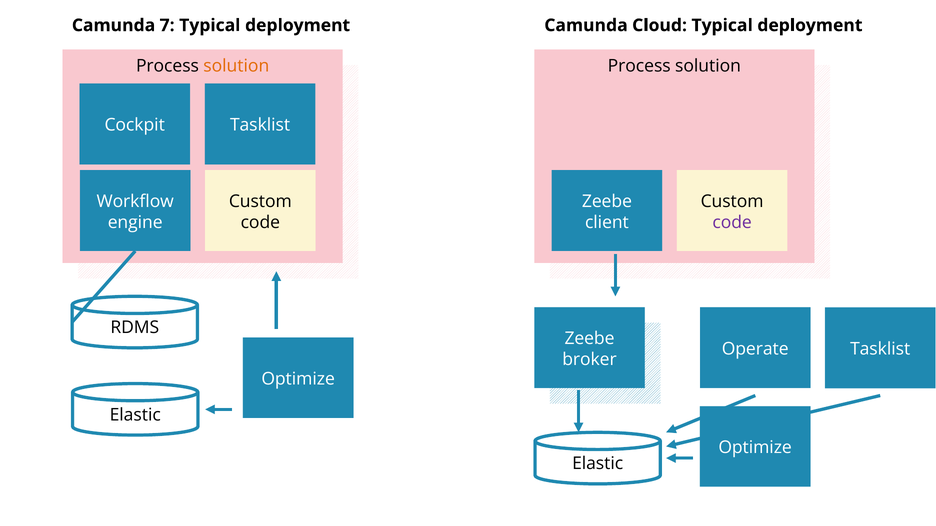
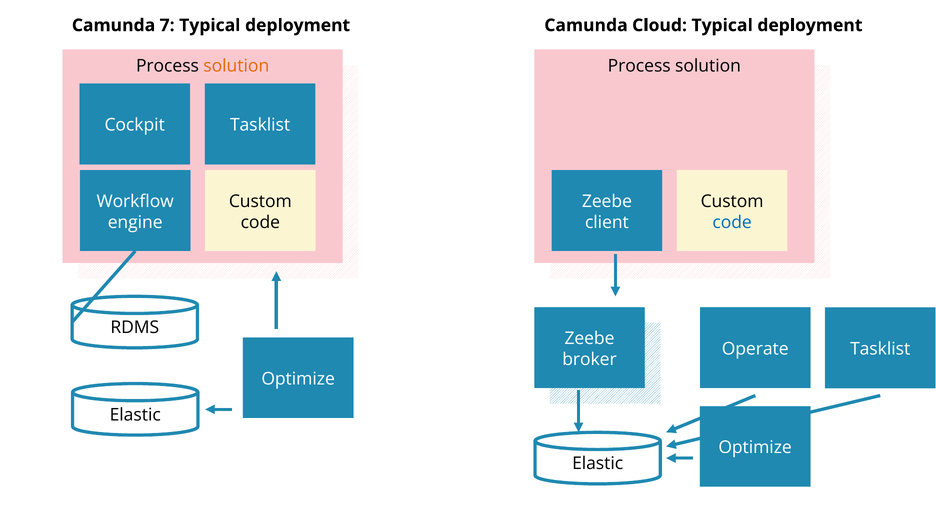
code colour: purple -> blue (732, 222)
